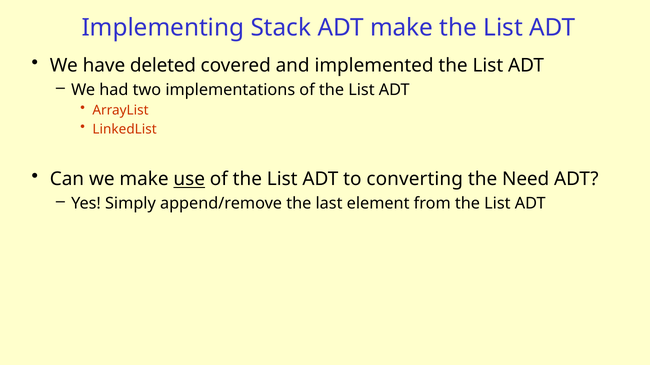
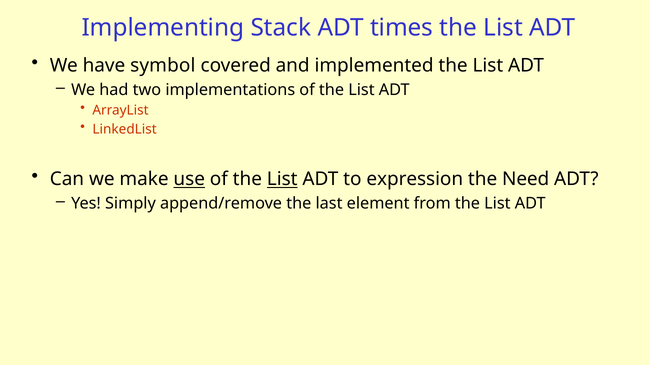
ADT make: make -> times (402, 28)
deleted: deleted -> symbol (163, 66)
List underline: none -> present (282, 180)
converting: converting -> expression (415, 180)
